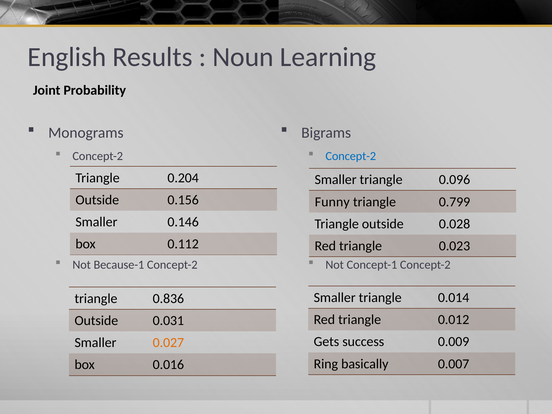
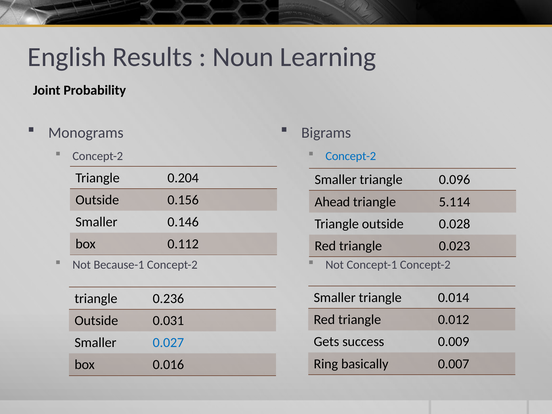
Funny: Funny -> Ahead (332, 202)
0.799: 0.799 -> 5.114 (455, 202)
0.836: 0.836 -> 0.236 (168, 298)
0.027 colour: orange -> blue (168, 343)
